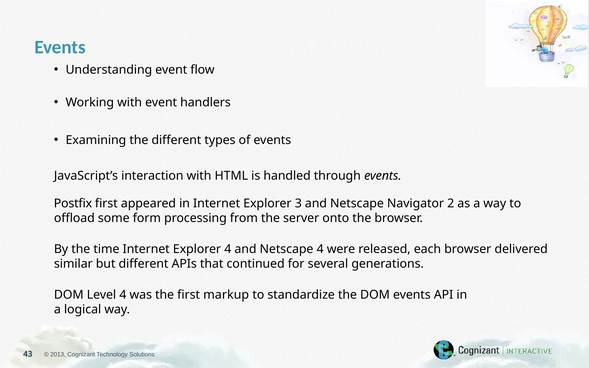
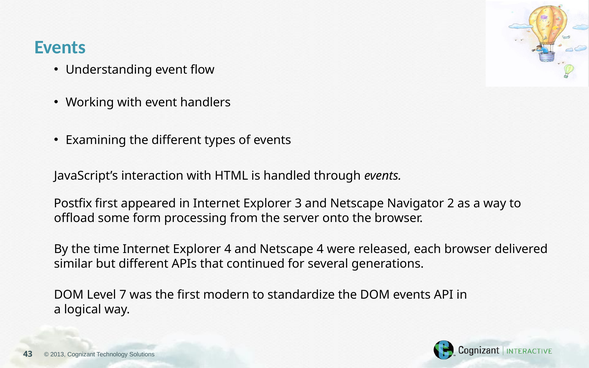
Level 4: 4 -> 7 (123, 295)
markup: markup -> modern (226, 295)
